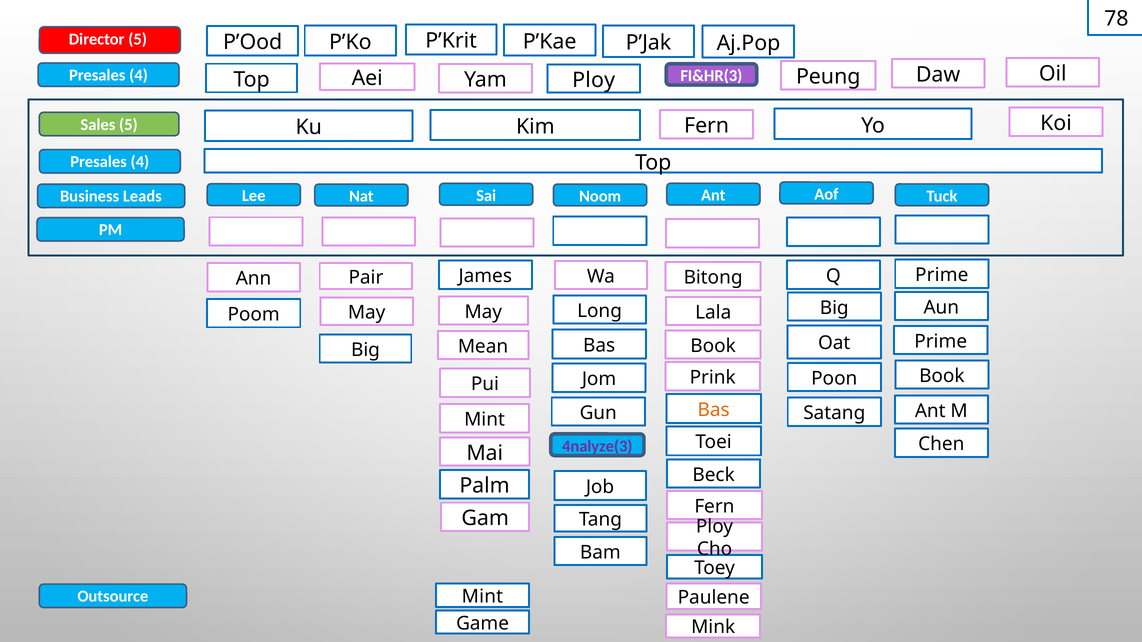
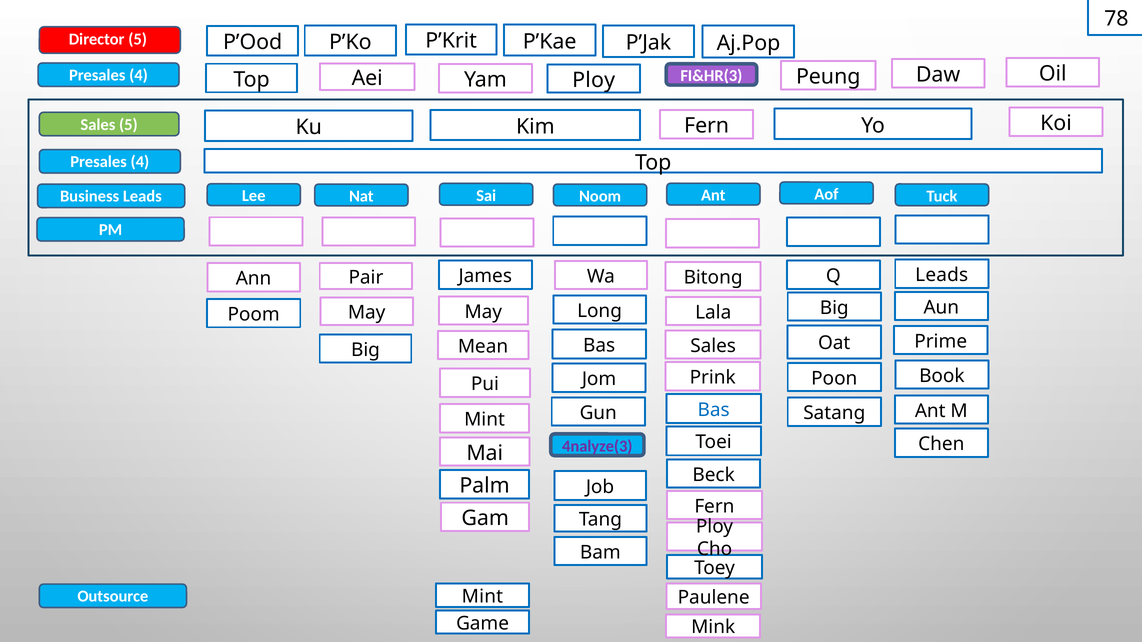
Prime: Prime -> Leads (942, 275)
Book: Book -> Sales (713, 346)
Bas colour: orange -> blue (714, 410)
